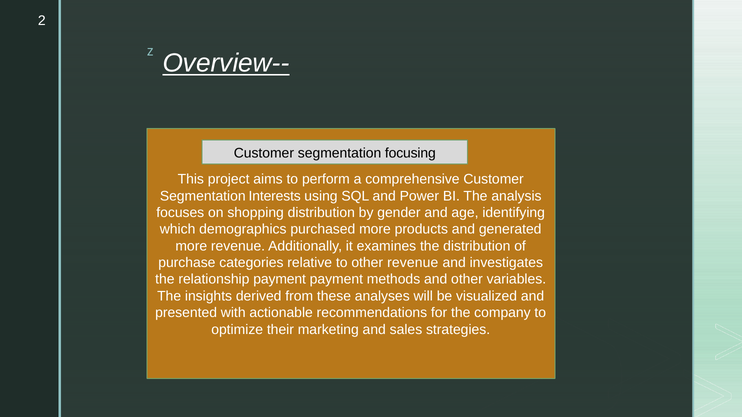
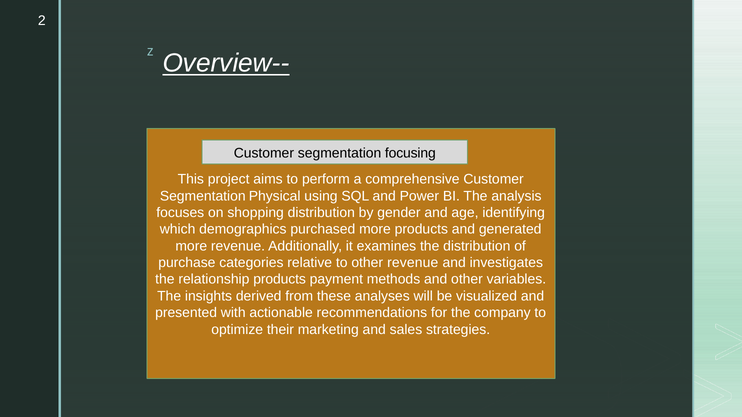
Interests: Interests -> Physical (275, 196)
relationship payment: payment -> products (280, 280)
